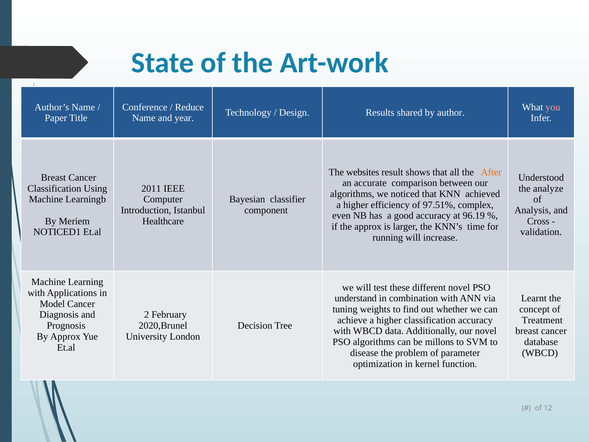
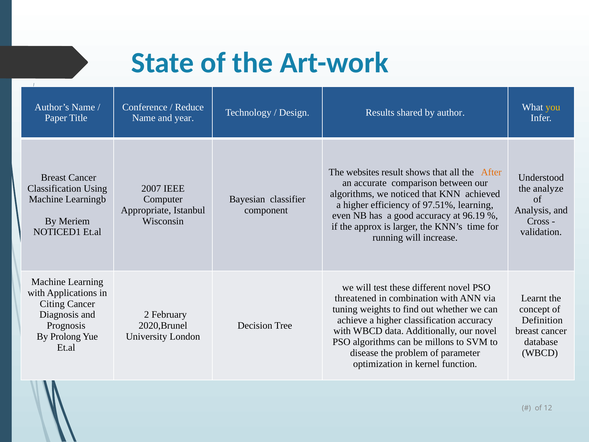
you colour: pink -> yellow (553, 107)
2011: 2011 -> 2007 (151, 188)
97.51% complex: complex -> learning (476, 205)
Introduction: Introduction -> Appropriate (146, 210)
Healthcare: Healthcare -> Wisconsin (163, 221)
understand: understand -> threatened (356, 298)
Model: Model -> Citing (52, 304)
Treatment: Treatment -> Definition (542, 320)
By Approx: Approx -> Prolong (66, 336)
